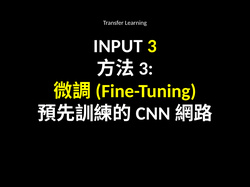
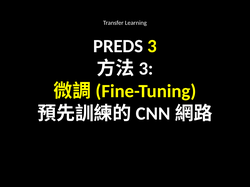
INPUT: INPUT -> PREDS (118, 46)
